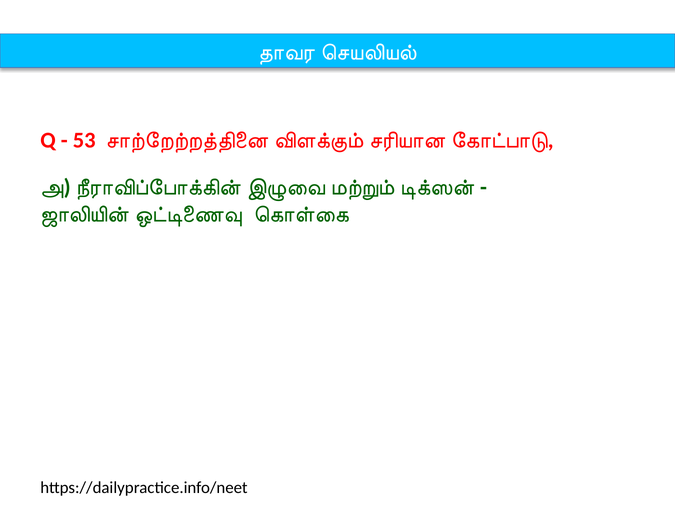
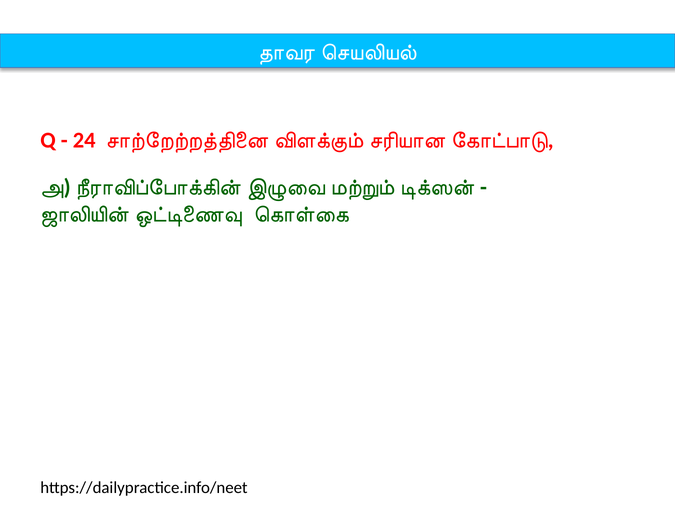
53: 53 -> 24 (84, 140)
